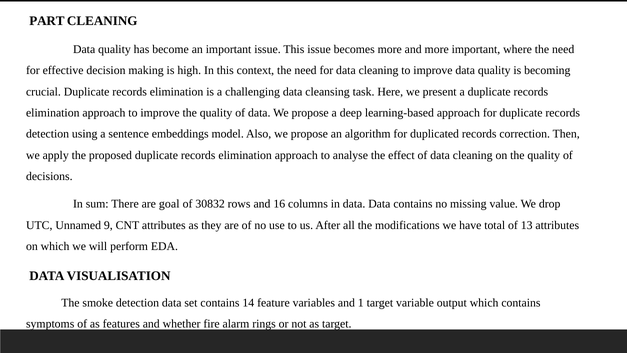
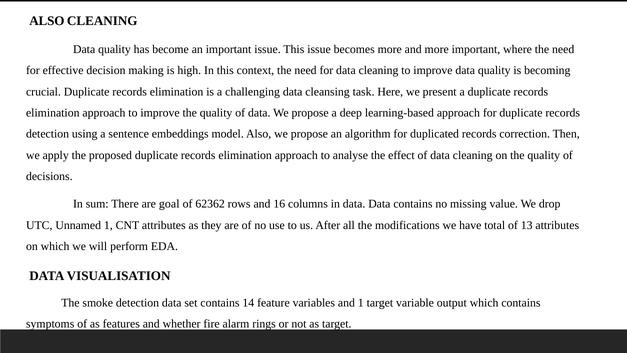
PART: PART -> ALSO (47, 21)
30832: 30832 -> 62362 (210, 204)
Unnamed 9: 9 -> 1 (108, 225)
